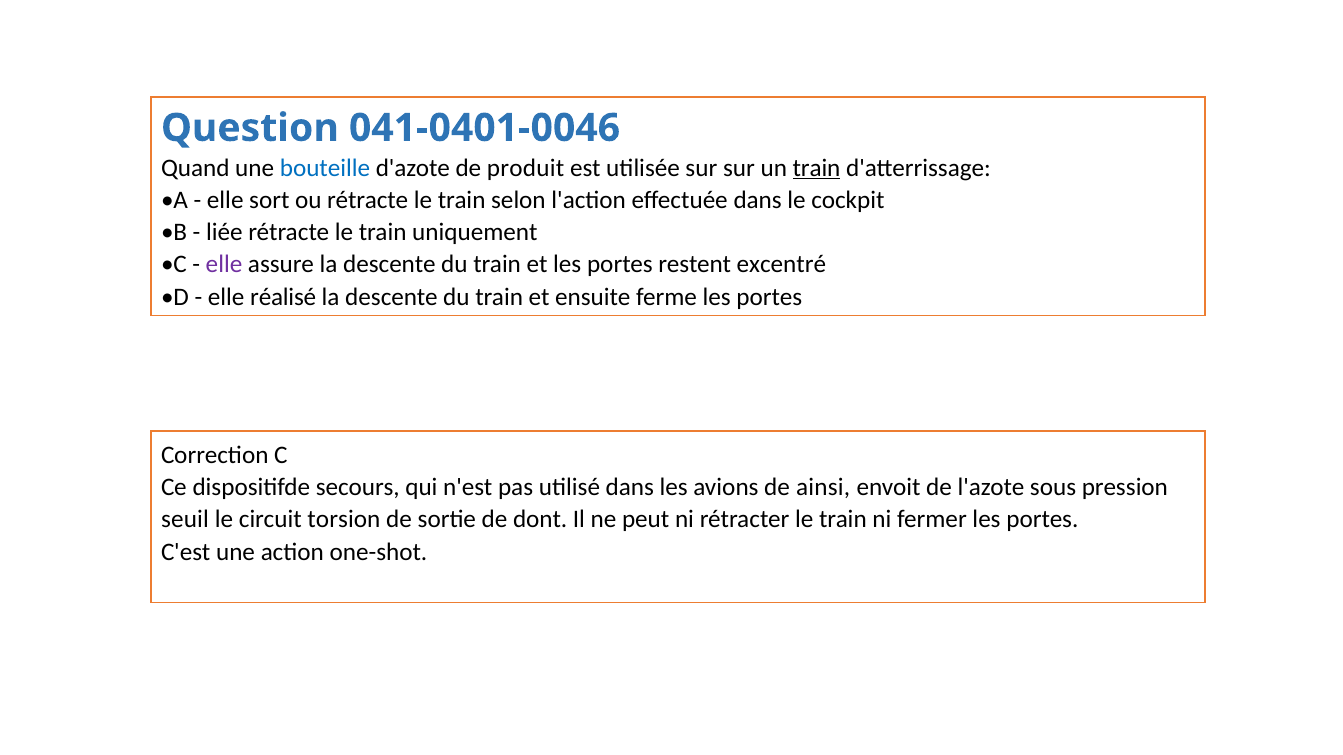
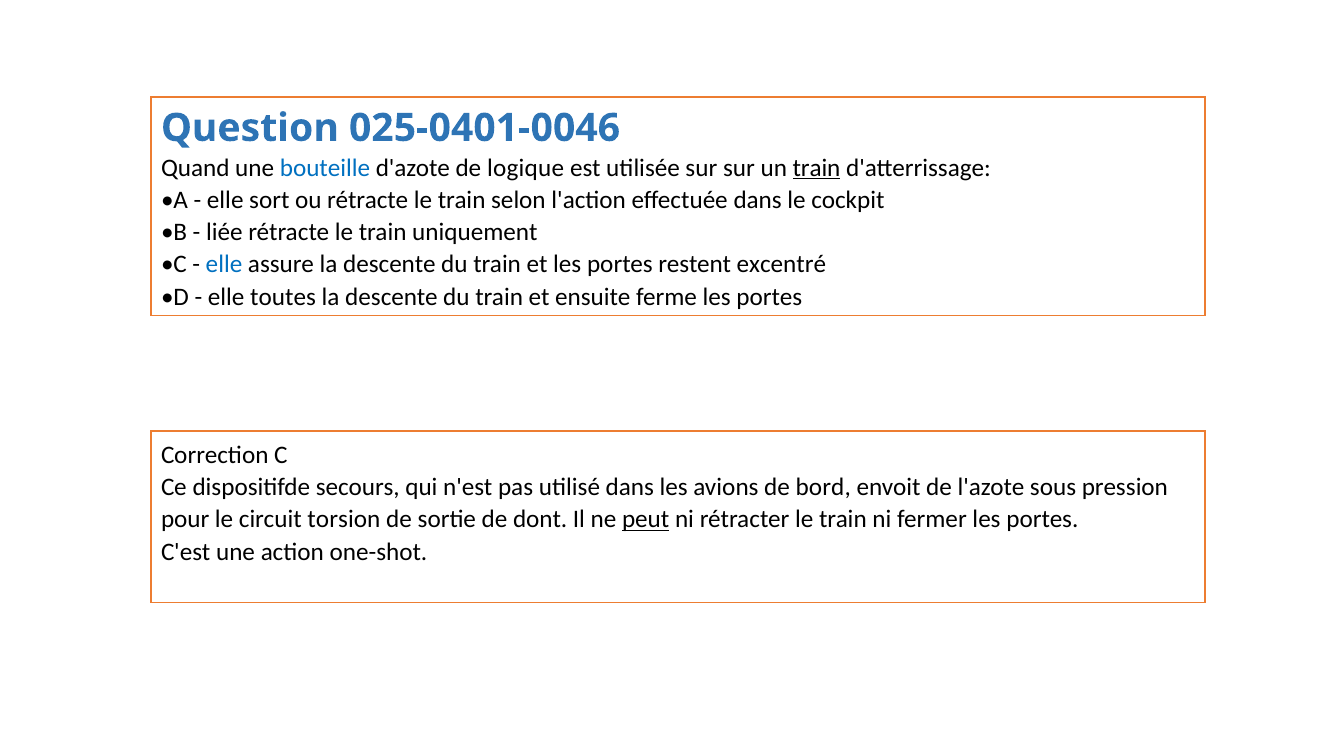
041-0401-0046: 041-0401-0046 -> 025-0401-0046 (485, 128)
produit: produit -> logique (526, 168)
elle colour: purple -> blue (224, 265)
réalisé: réalisé -> toutes (283, 297)
ainsi: ainsi -> bord (823, 488)
seuil: seuil -> pour (185, 520)
peut underline: none -> present (646, 520)
